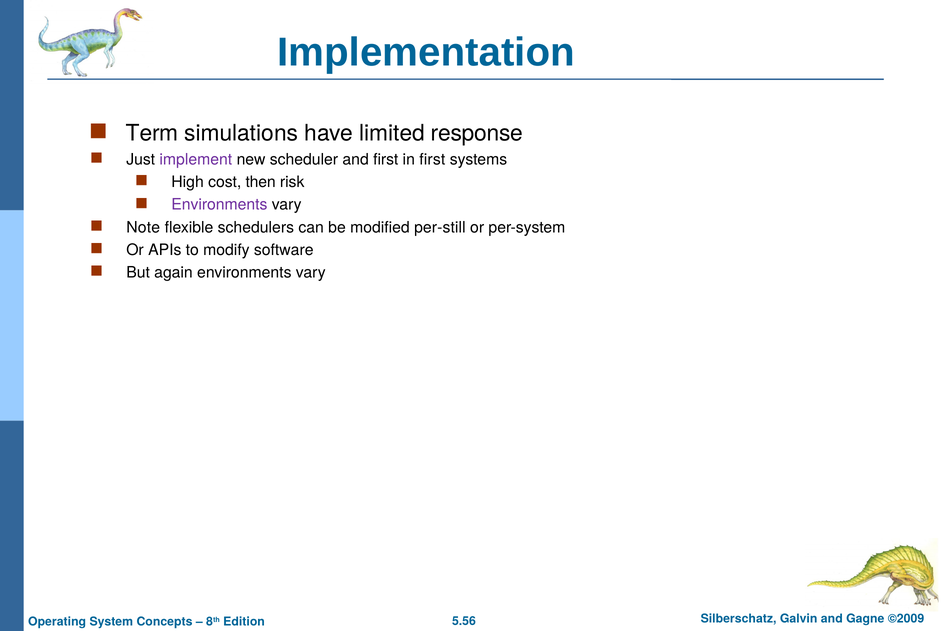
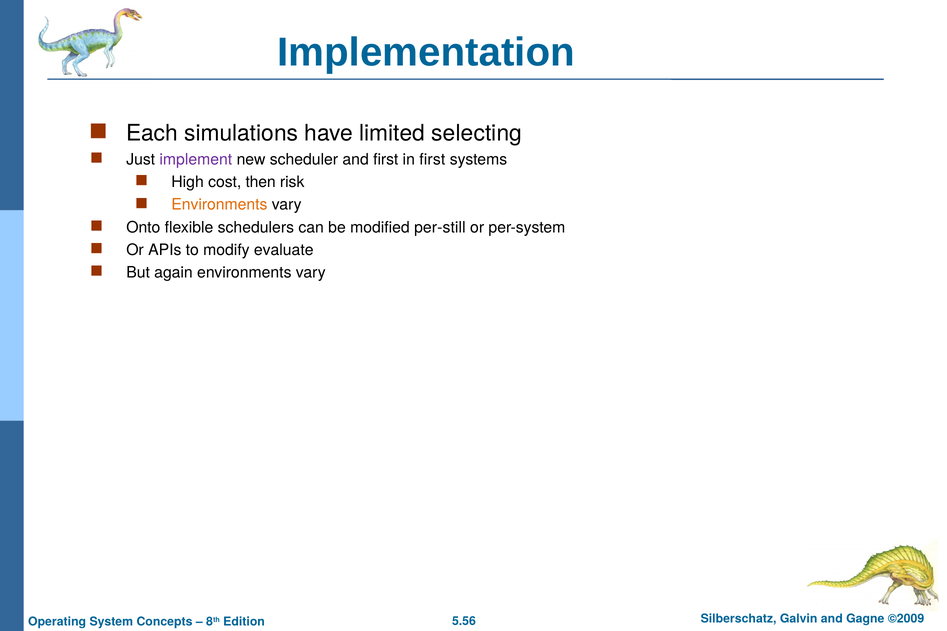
Term: Term -> Each (152, 133)
response: response -> selecting (477, 133)
Environments colour: purple -> orange (219, 205)
Note: Note -> Onto (143, 227)
software: software -> evaluate (284, 250)
